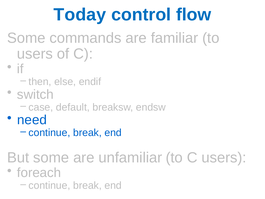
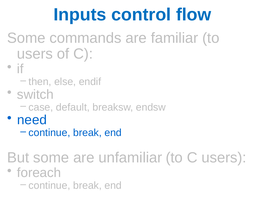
Today: Today -> Inputs (80, 15)
